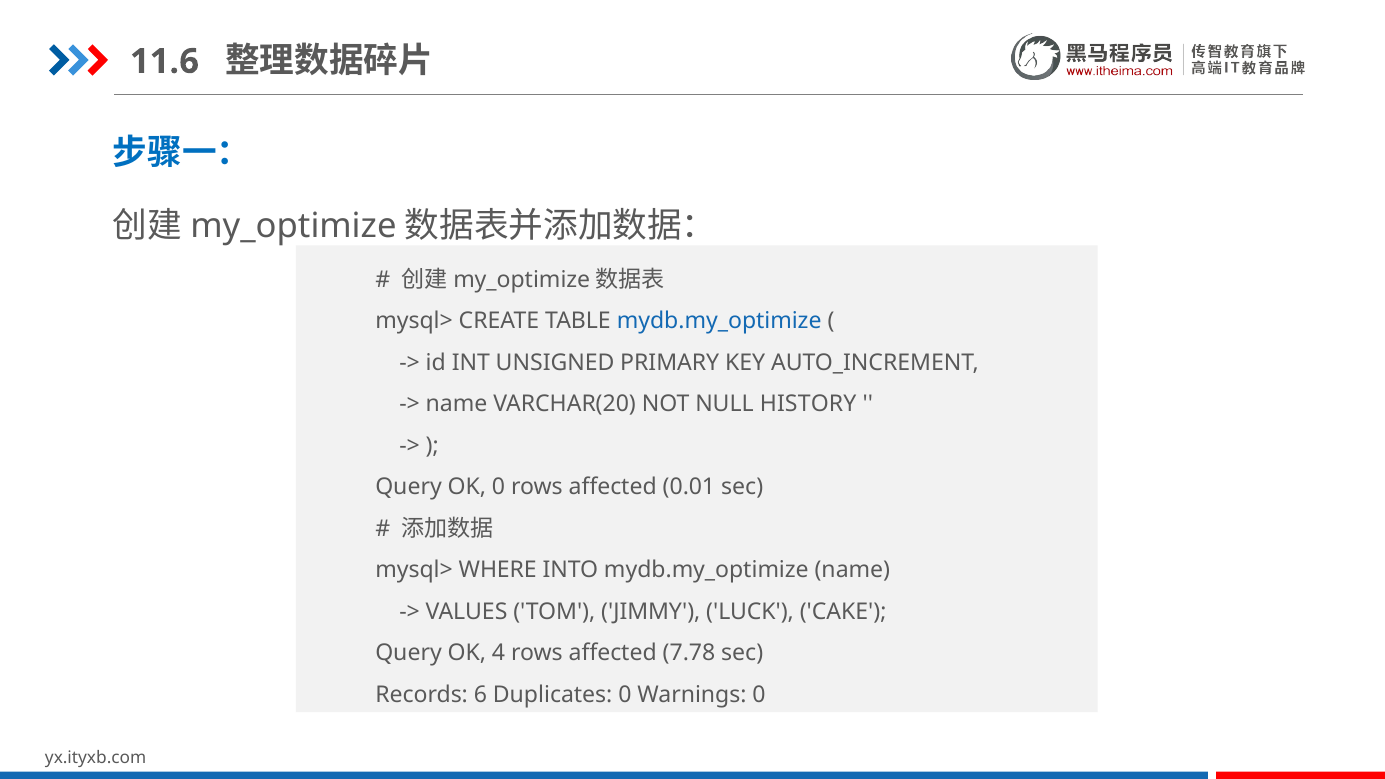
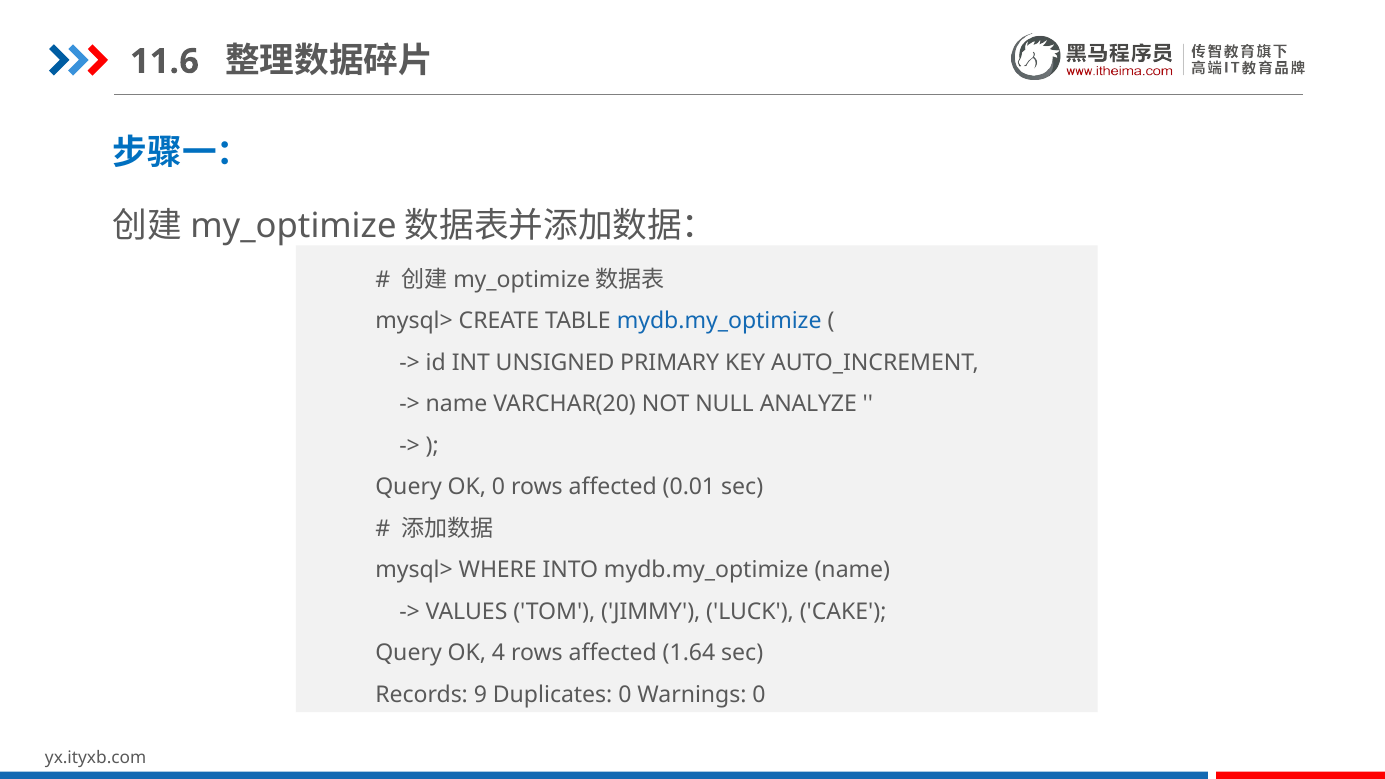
HISTORY: HISTORY -> ANALYZE (808, 404)
7.78: 7.78 -> 1.64 (689, 654)
6: 6 -> 9 (481, 695)
